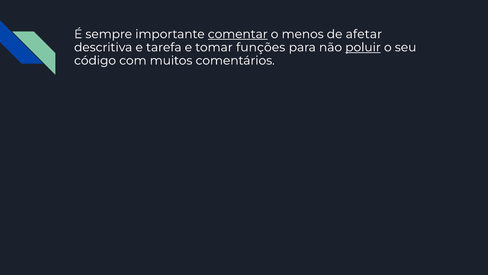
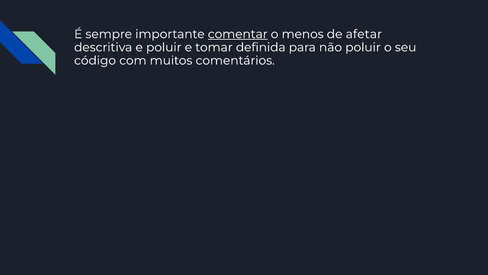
e tarefa: tarefa -> poluir (164, 47)
funções: funções -> definida (261, 47)
poluir underline: present -> none (363, 47)
